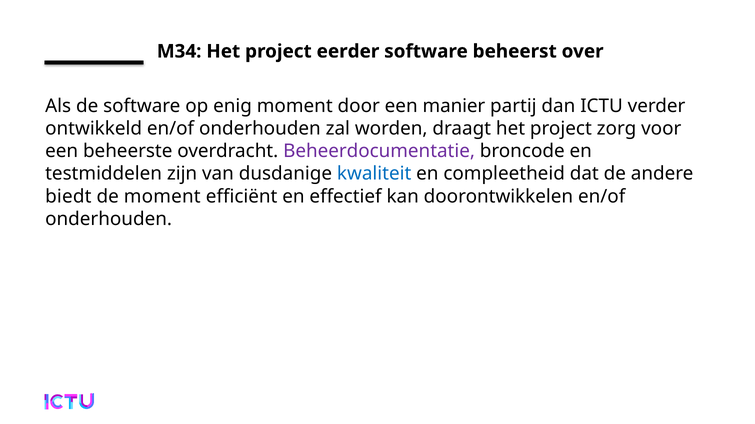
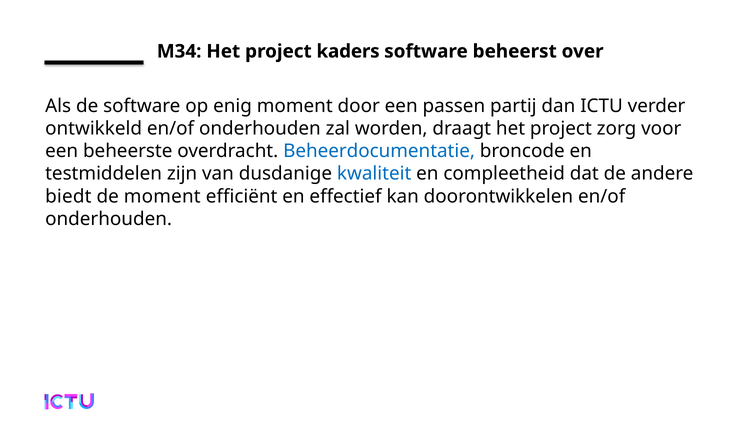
eerder: eerder -> kaders (348, 51)
manier: manier -> passen (454, 106)
Beheerdocumentatie colour: purple -> blue (379, 151)
